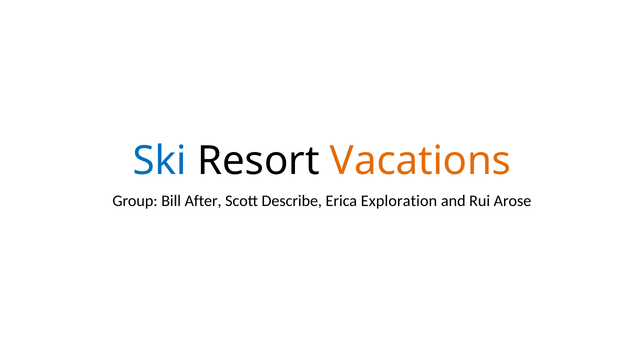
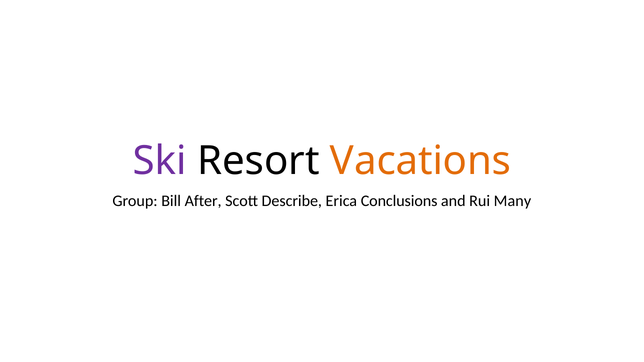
Ski colour: blue -> purple (160, 161)
Exploration: Exploration -> Conclusions (399, 201)
Arose: Arose -> Many (512, 201)
